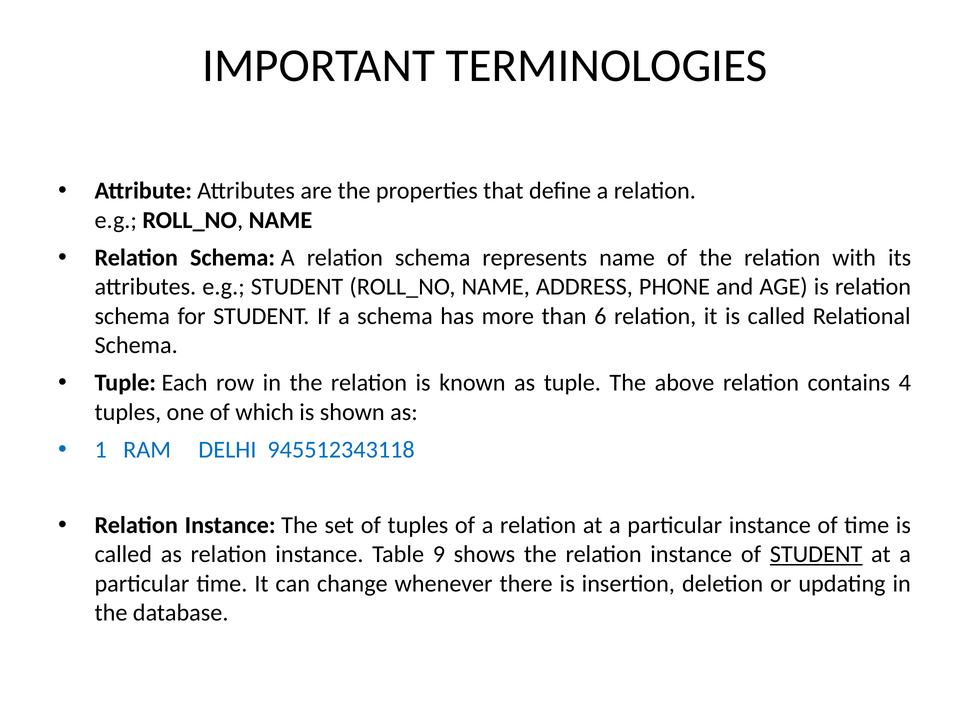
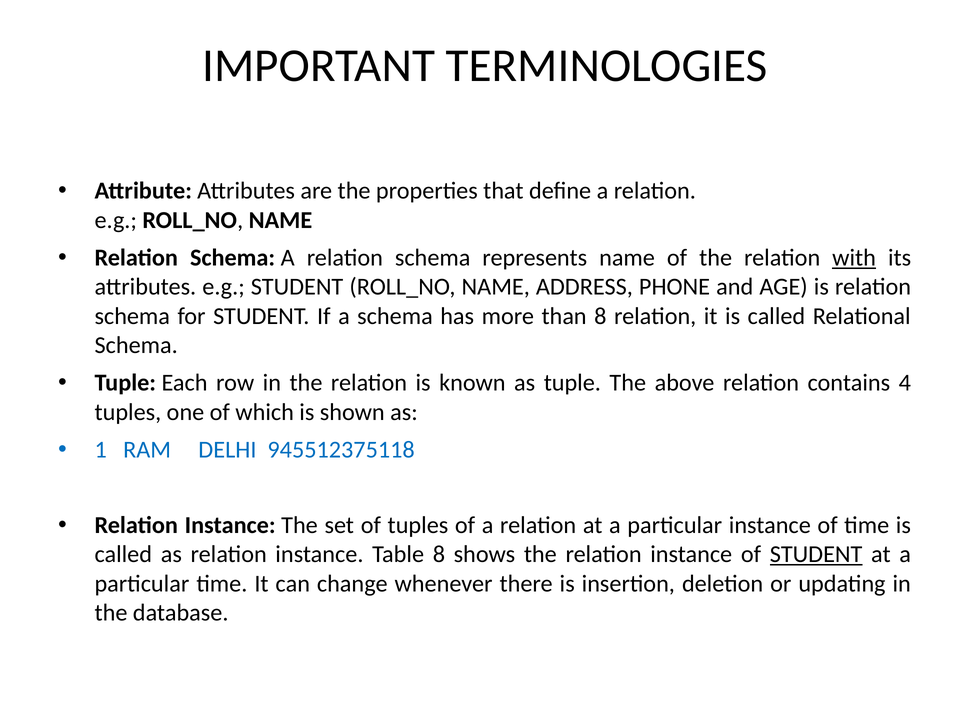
with underline: none -> present (854, 258)
than 6: 6 -> 8 (600, 316)
945512343118: 945512343118 -> 945512375118 (341, 450)
Table 9: 9 -> 8 (439, 554)
